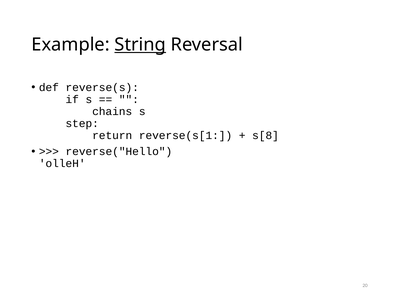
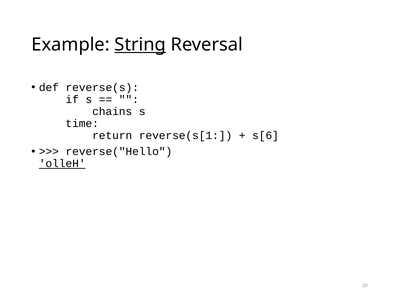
step: step -> time (82, 124)
s[8: s[8 -> s[6 (265, 136)
olleH underline: none -> present (62, 164)
